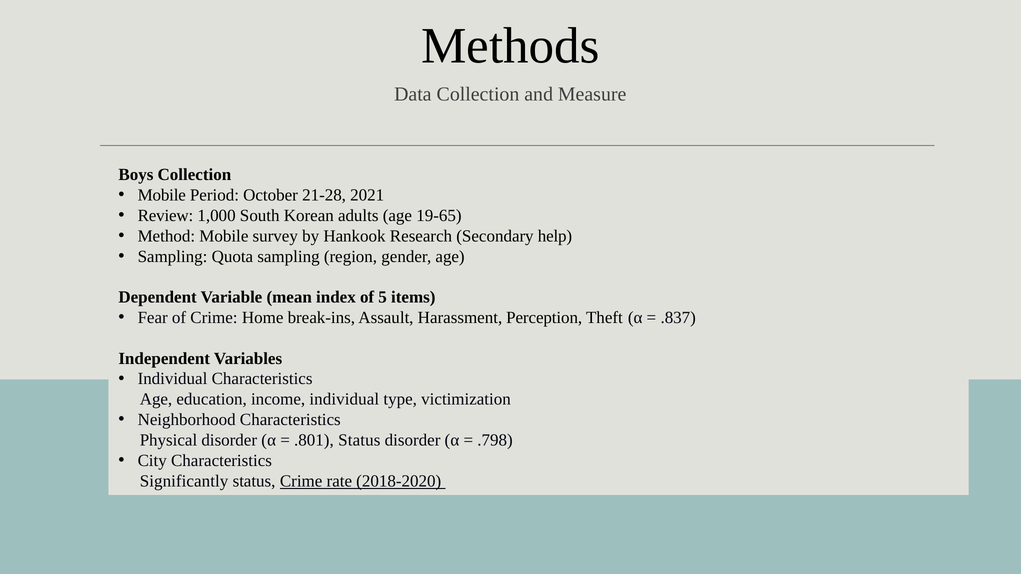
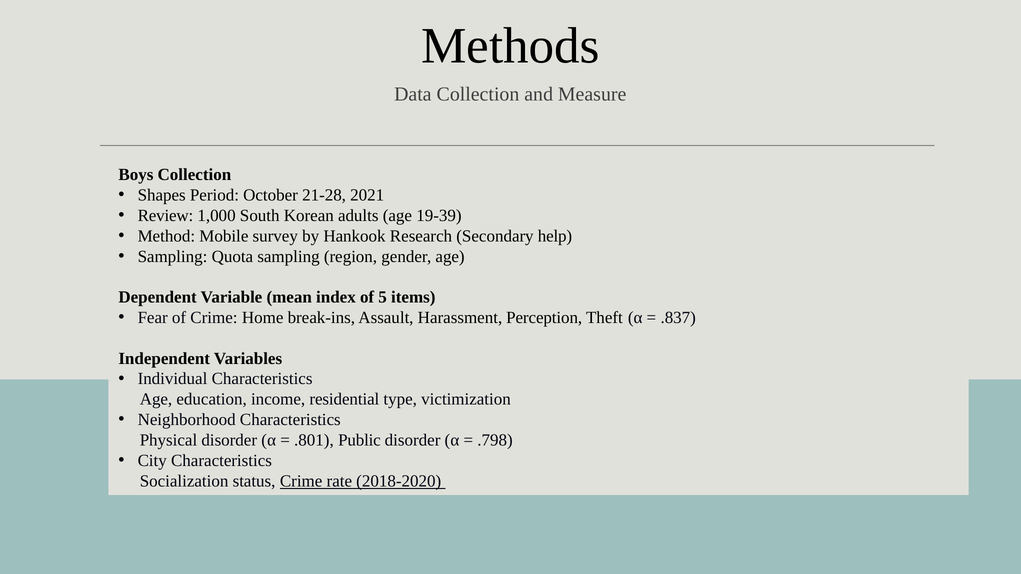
Mobile: Mobile -> Shapes (162, 195)
19-65: 19-65 -> 19-39 (439, 216)
income individual: individual -> residential (344, 399)
.801 Status: Status -> Public (359, 440)
Significantly: Significantly -> Socialization (184, 481)
